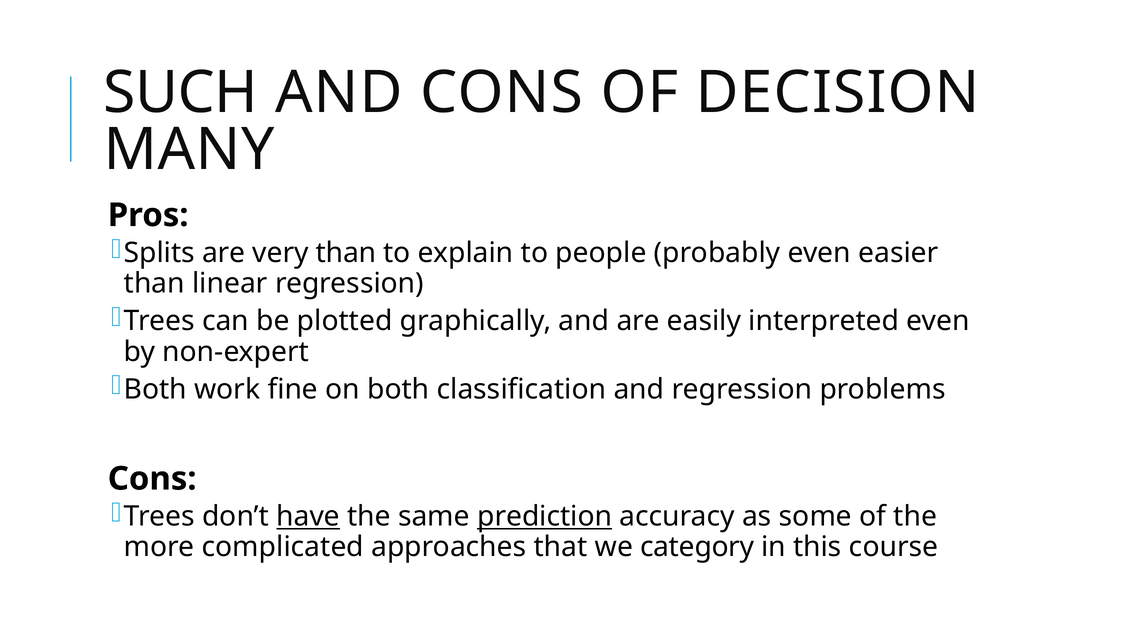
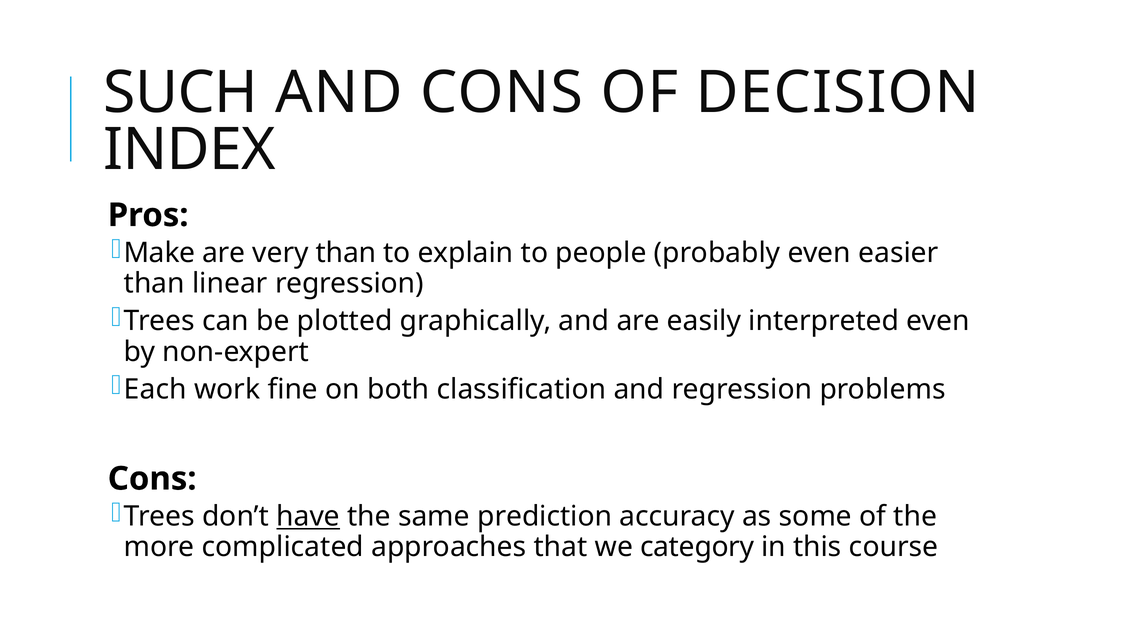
MANY: MANY -> INDEX (190, 150)
Splits: Splits -> Make (159, 253)
Both: Both -> Each (155, 389)
prediction underline: present -> none (545, 517)
